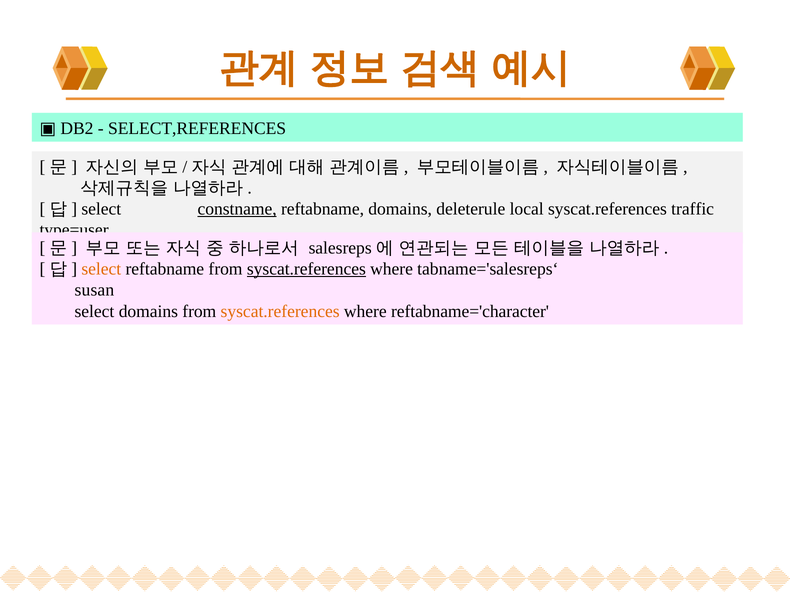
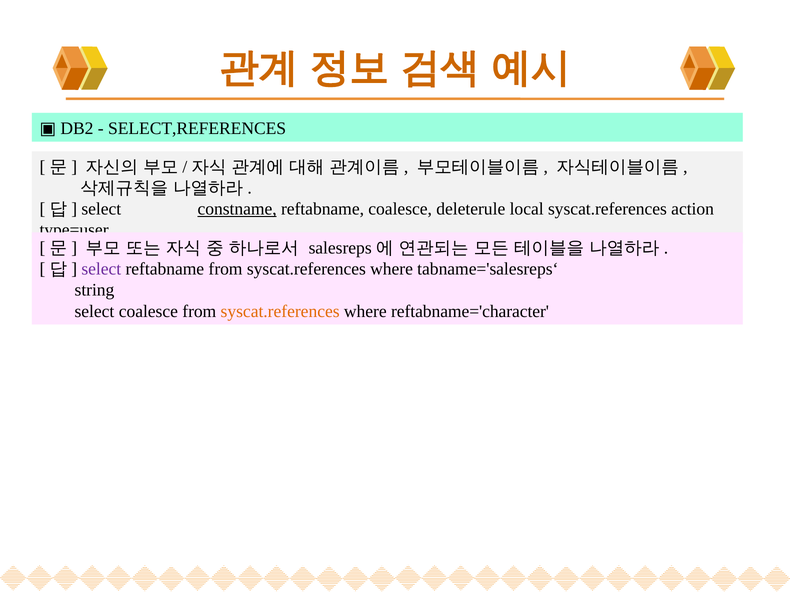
reftabname domains: domains -> coalesce (400, 209)
traffic: traffic -> action (693, 209)
select colour: orange -> purple (101, 269)
syscat.references underline: present -> none (306, 269)
susan: susan -> string (94, 290)
select domains: domains -> coalesce (148, 311)
